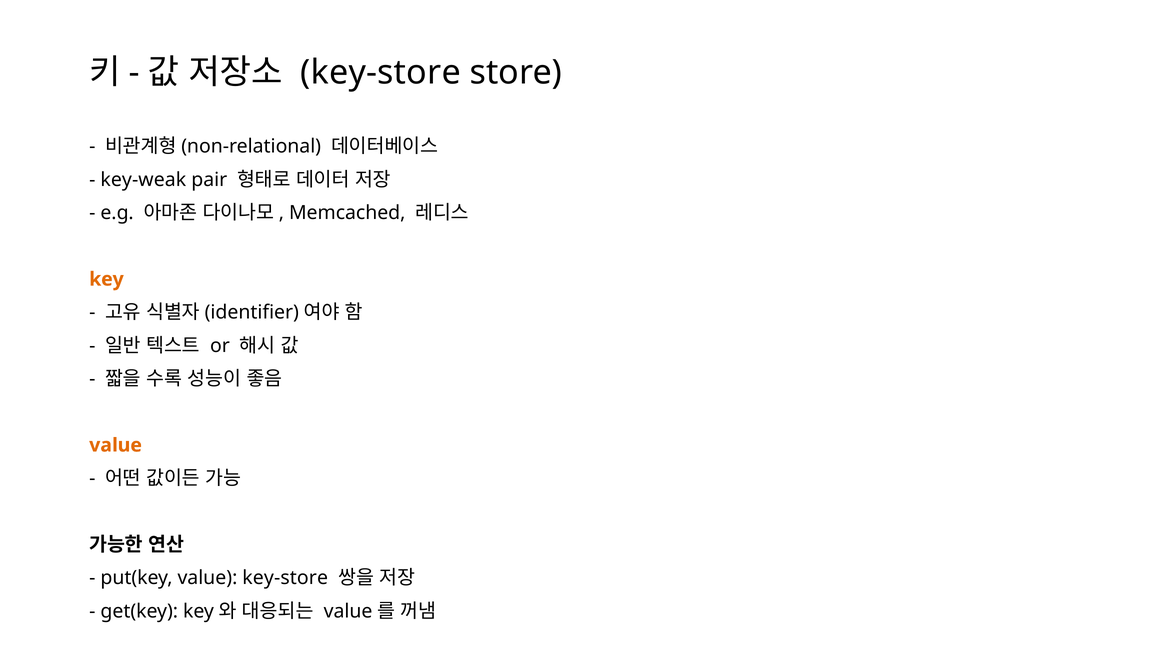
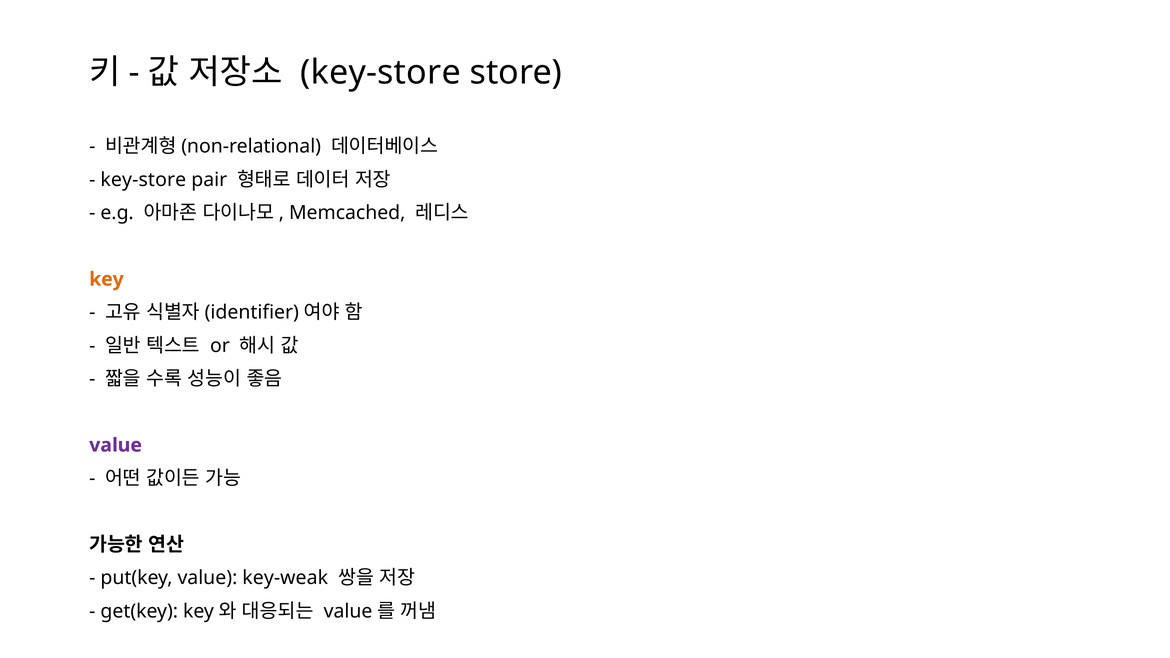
key-weak: key-weak -> key-store (143, 180)
value colour: orange -> purple (116, 445)
value key-store: key-store -> key-weak (285, 578)
